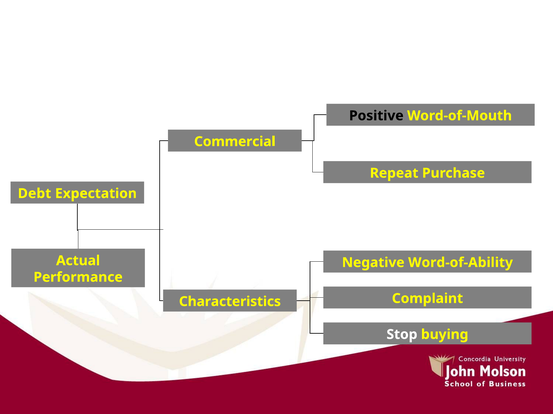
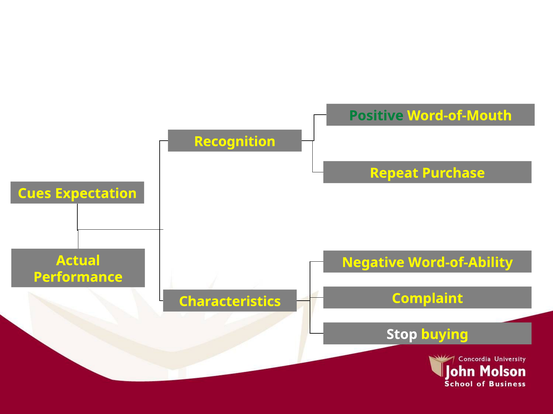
Positive colour: black -> green (376, 116)
Commercial: Commercial -> Recognition (235, 142)
Debt: Debt -> Cues (35, 194)
